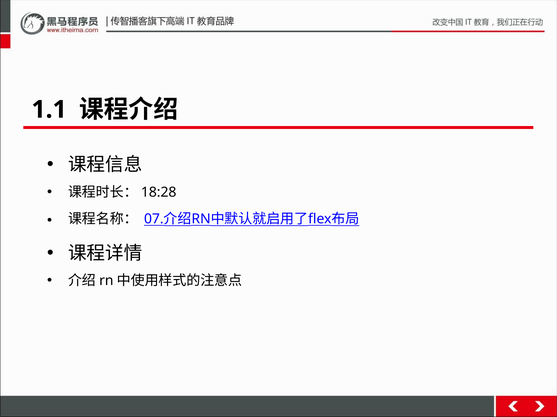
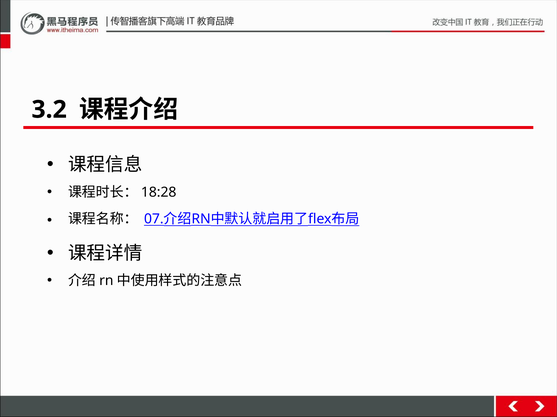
1.1: 1.1 -> 3.2 (49, 110)
